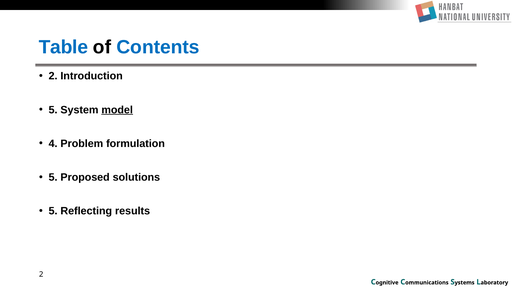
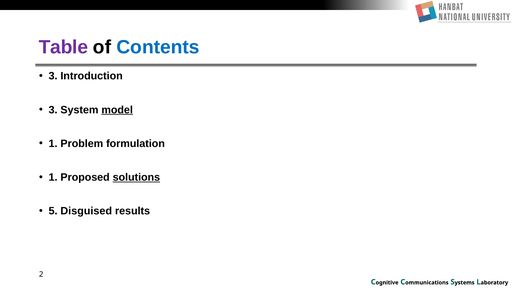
Table colour: blue -> purple (63, 47)
2: 2 -> 3 (53, 76)
5: 5 -> 3 (53, 110)
4: 4 -> 1 (53, 144)
5: 5 -> 1 (53, 177)
solutions underline: none -> present (136, 177)
Reflecting: Reflecting -> Disguised (86, 211)
